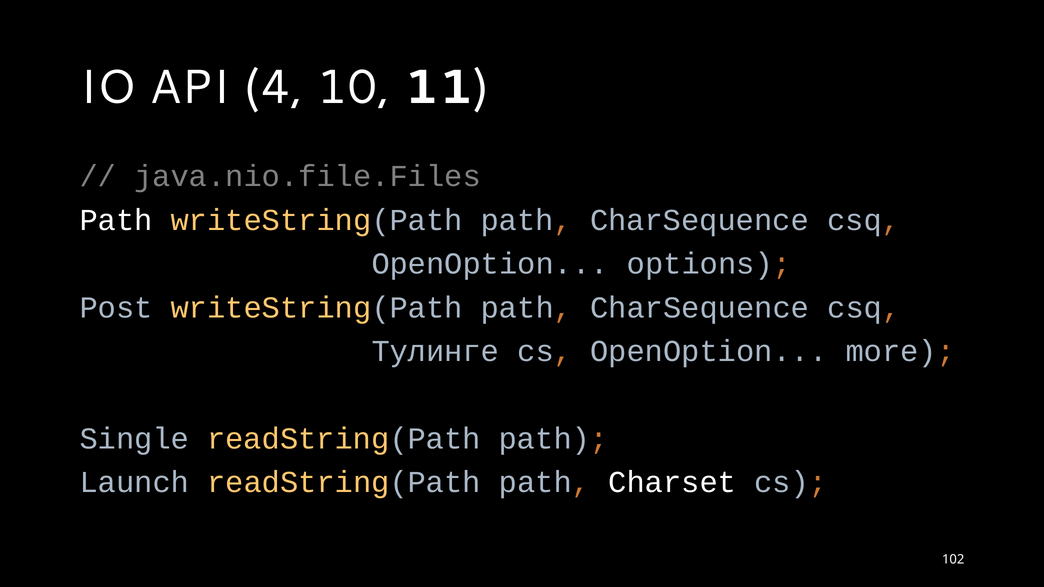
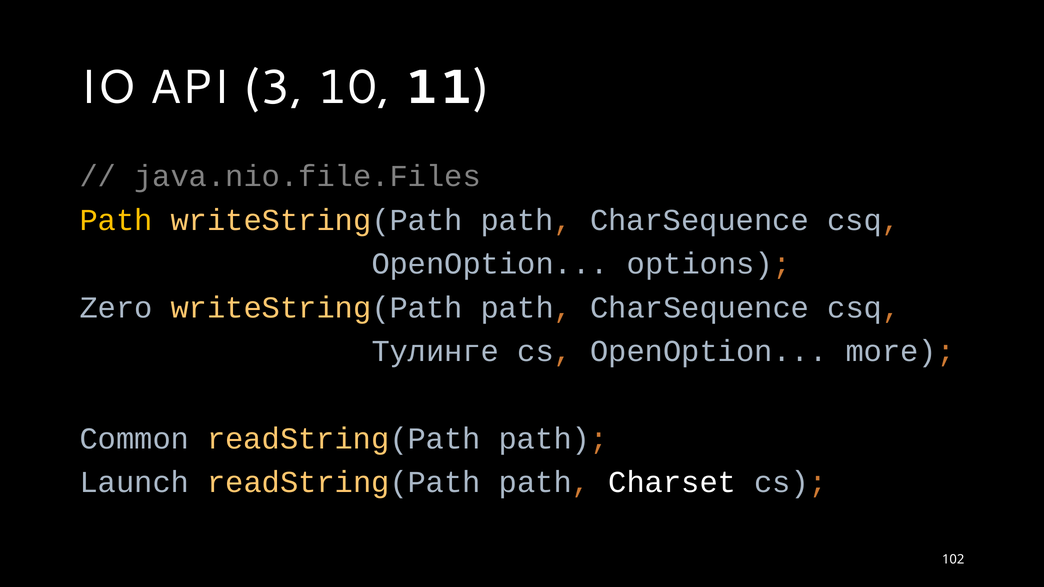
4: 4 -> 3 (273, 88)
Path colour: white -> yellow (116, 220)
Post: Post -> Zero (116, 308)
Single: Single -> Common (134, 439)
